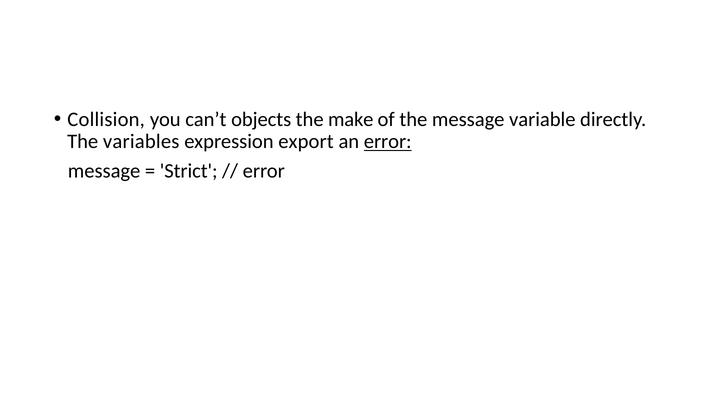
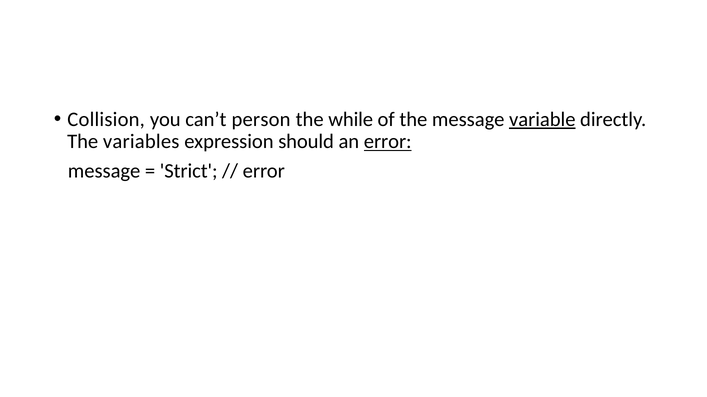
objects: objects -> person (261, 120)
make: make -> while (351, 120)
variable underline: none -> present (542, 120)
export: export -> should (306, 142)
